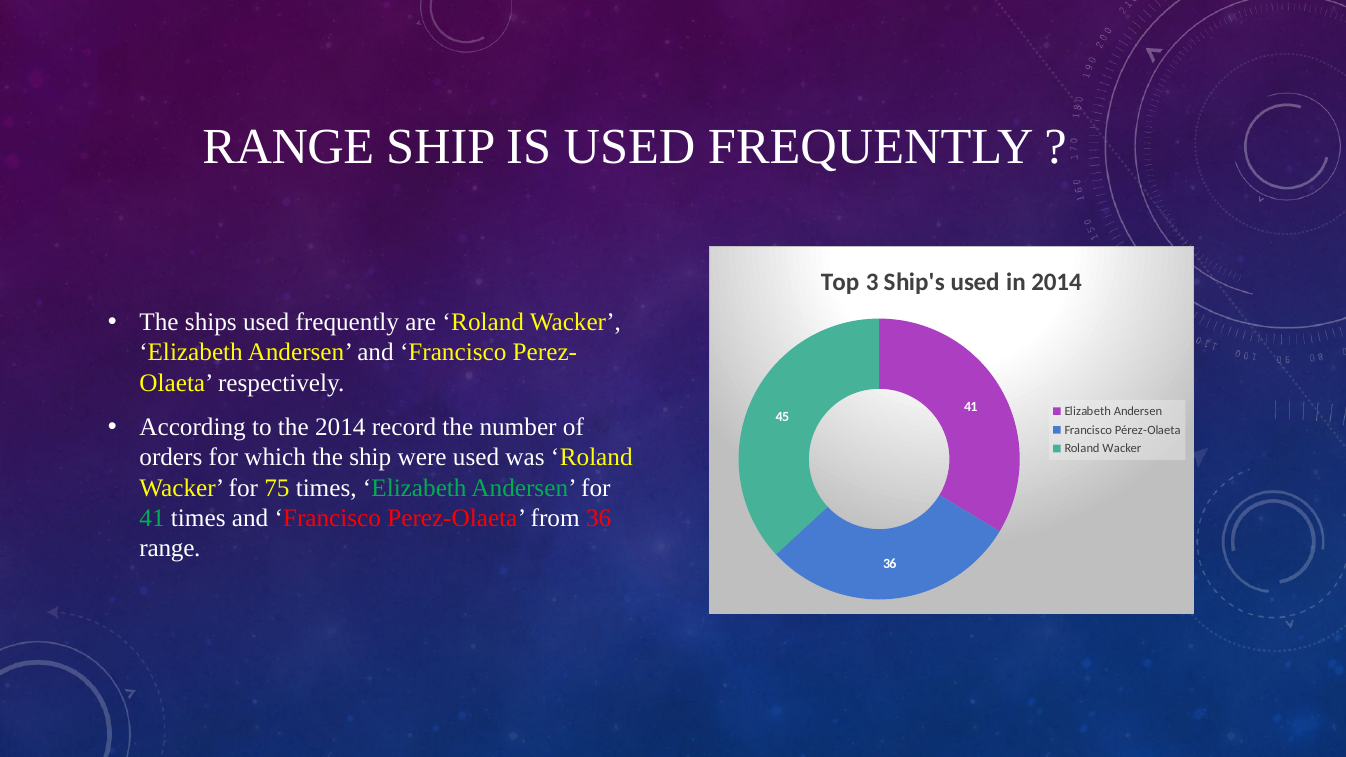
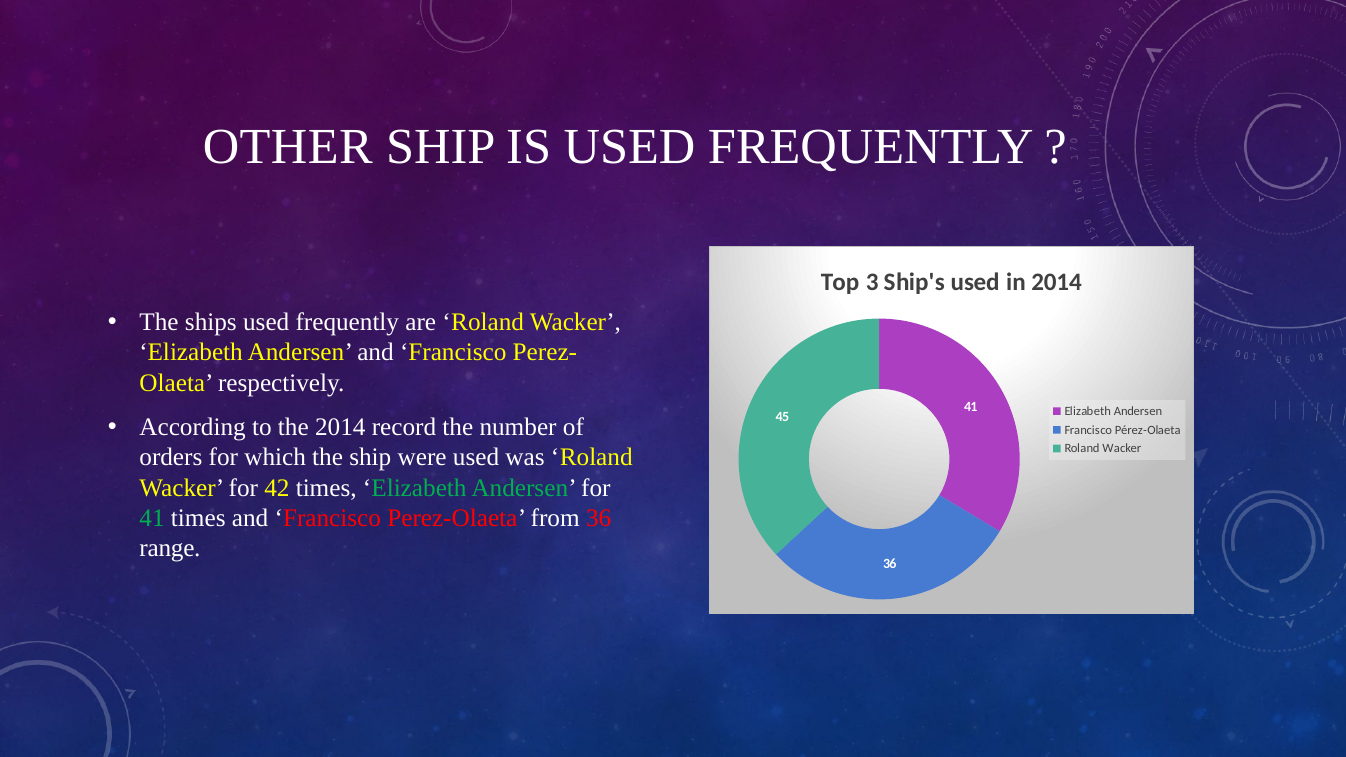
RANGE: RANGE -> OTHER (288, 147)
75: 75 -> 42 (277, 488)
